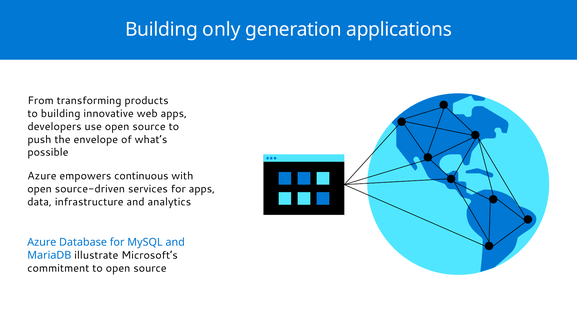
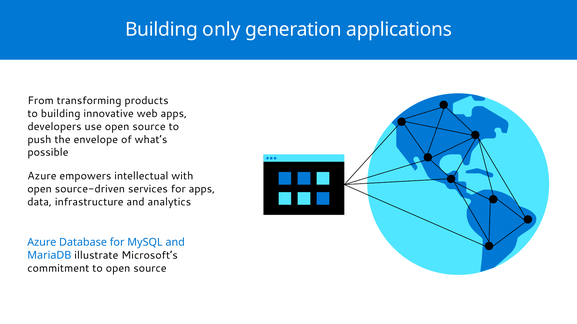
continuous: continuous -> intellectual (141, 176)
